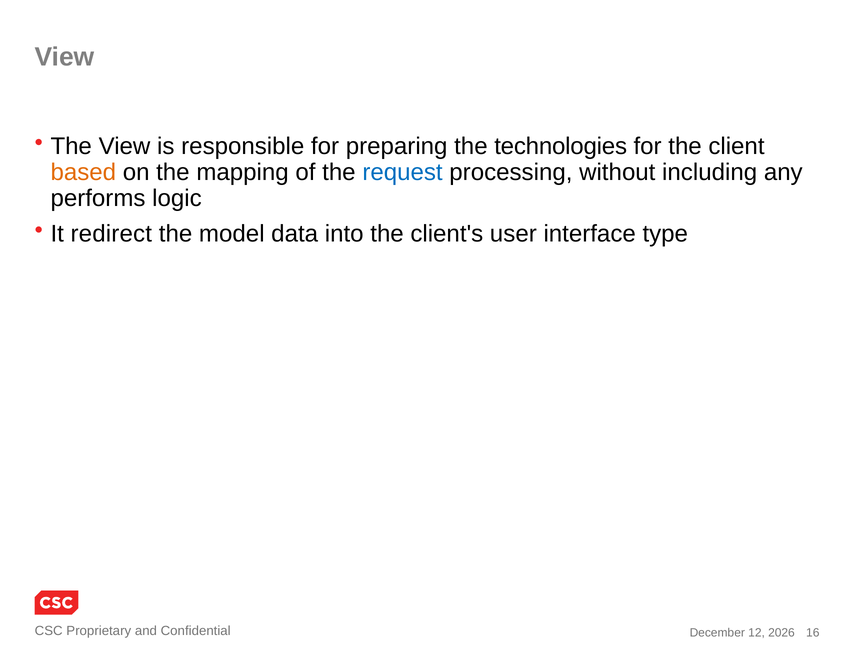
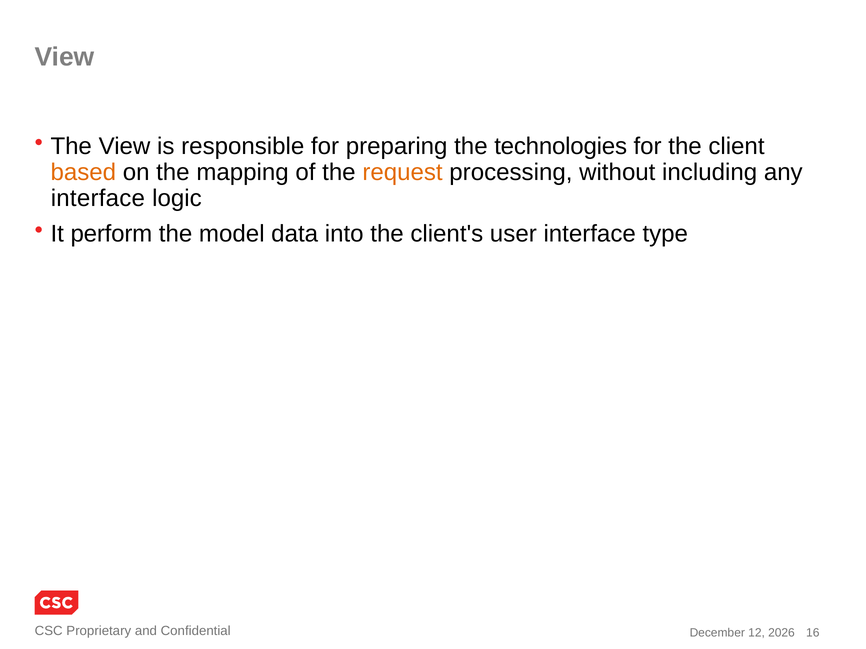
request colour: blue -> orange (402, 173)
performs: performs -> interface (98, 199)
redirect: redirect -> perform (111, 234)
